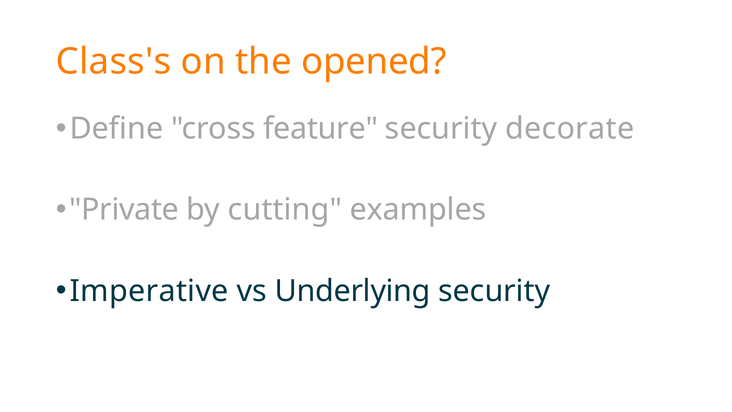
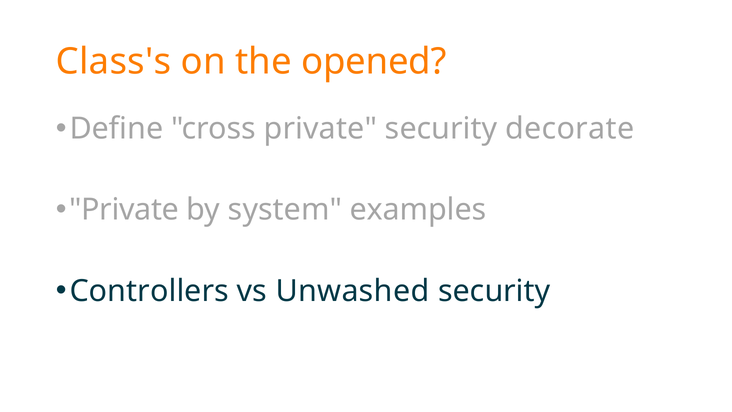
cross feature: feature -> private (320, 129)
cutting: cutting -> system (285, 210)
Imperative: Imperative -> Controllers (149, 291)
Underlying: Underlying -> Unwashed (352, 291)
